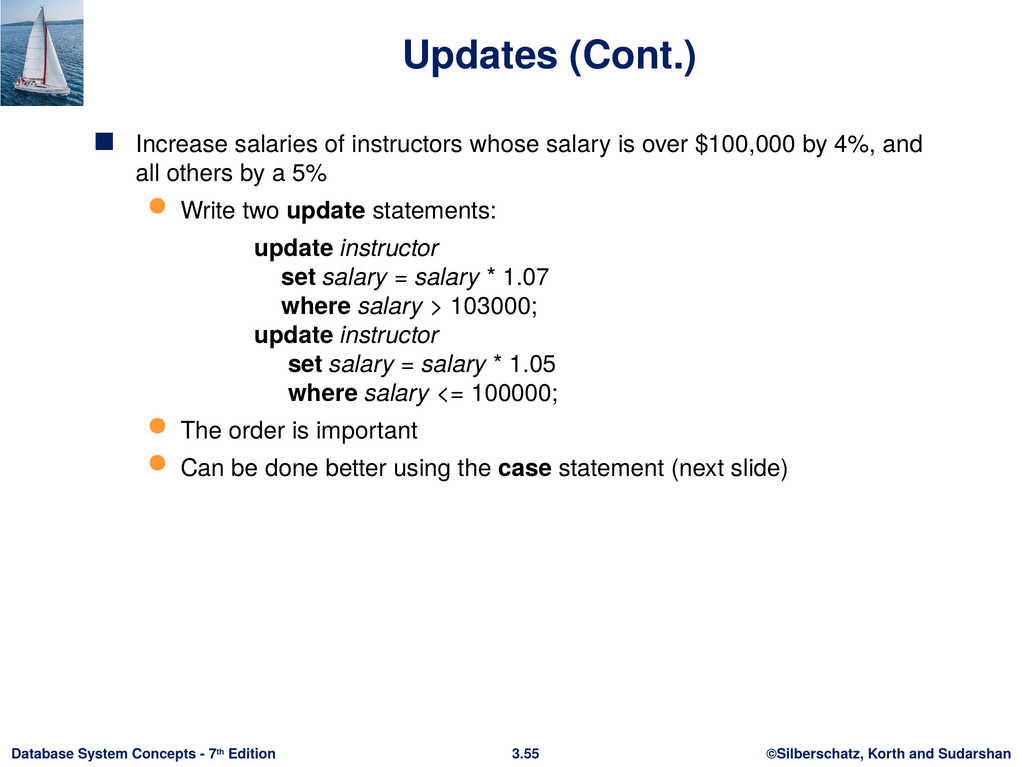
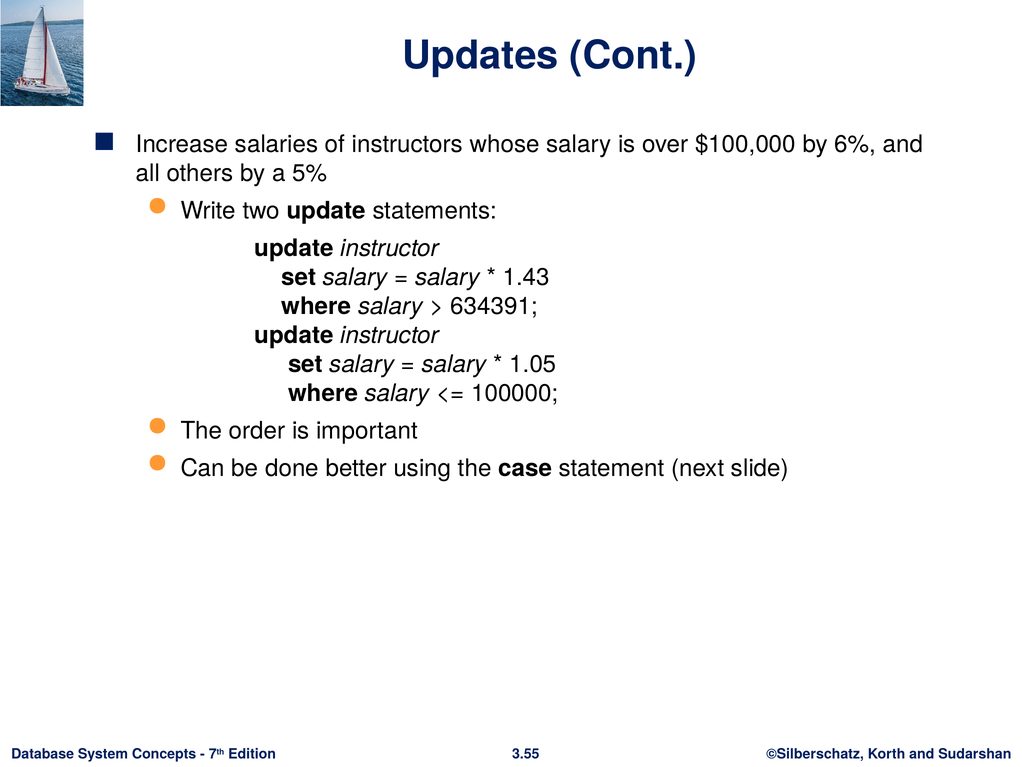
4%: 4% -> 6% (855, 144)
1.07: 1.07 -> 1.43 (526, 277)
103000: 103000 -> 634391 (494, 306)
